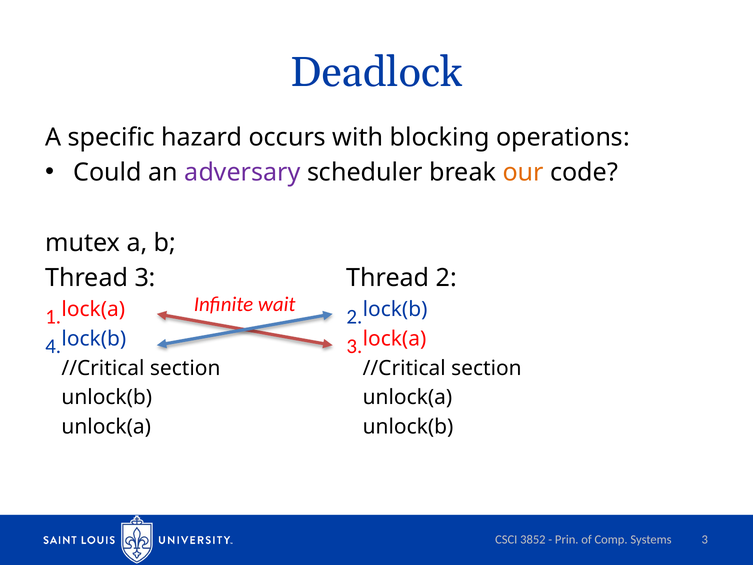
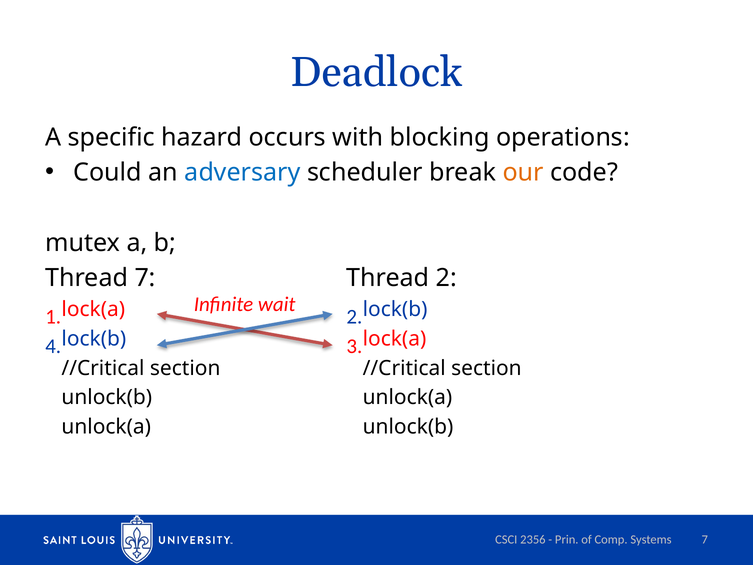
adversary colour: purple -> blue (242, 172)
Thread 3: 3 -> 7 (145, 278)
3852: 3852 -> 2356 (533, 539)
Systems 3: 3 -> 7 (705, 539)
